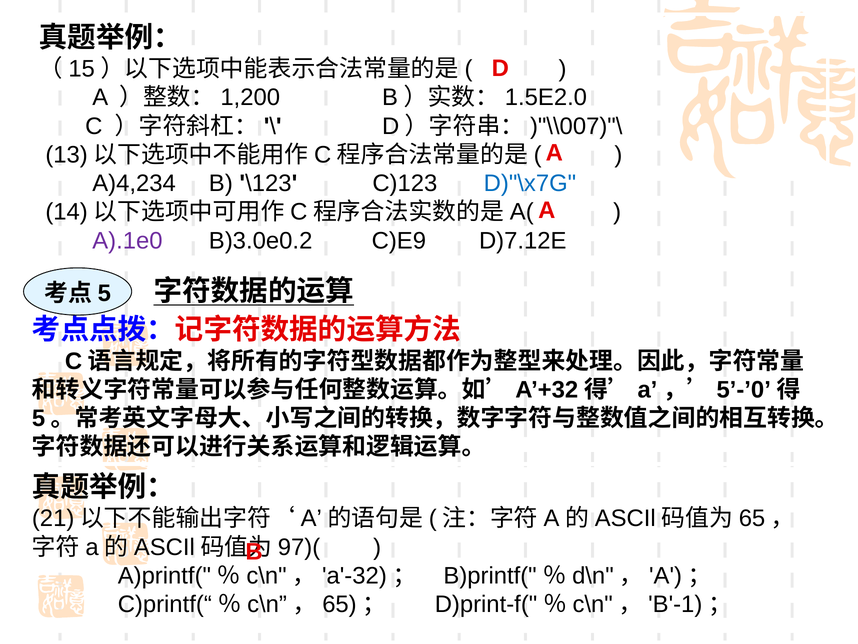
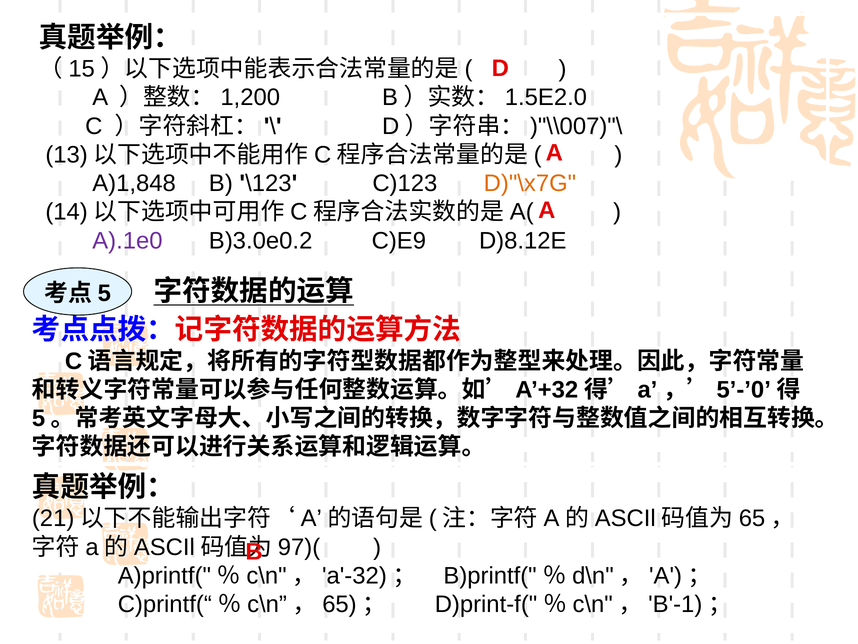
A)4,234: A)4,234 -> A)1,848 (134, 183)
D)"\x7G colour: blue -> orange (530, 183)
D)7.12E: D)7.12E -> D)8.12E (523, 240)
